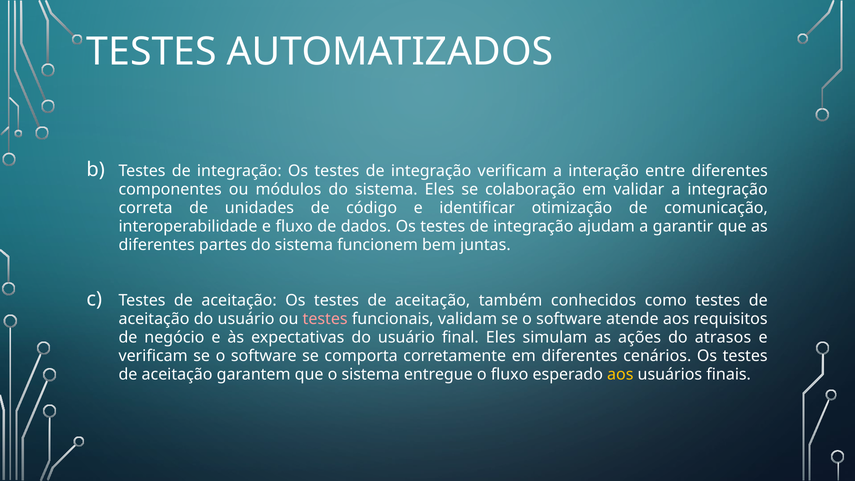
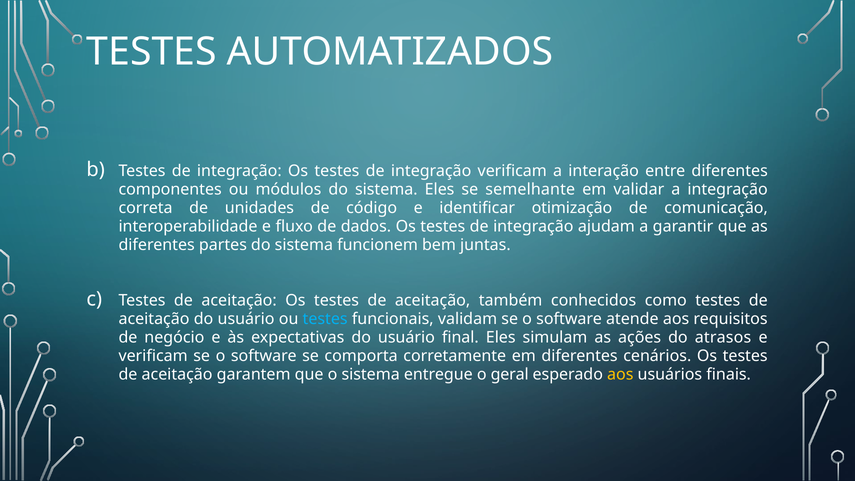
colaboração: colaboração -> semelhante (530, 189)
testes colour: pink -> light blue (325, 319)
o fluxo: fluxo -> geral (510, 374)
